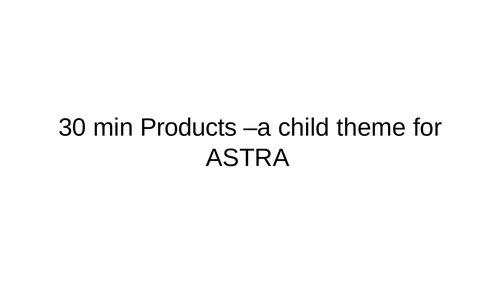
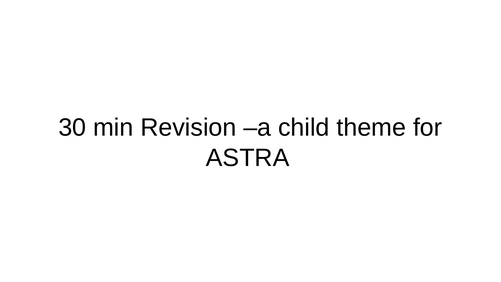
Products: Products -> Revision (188, 128)
